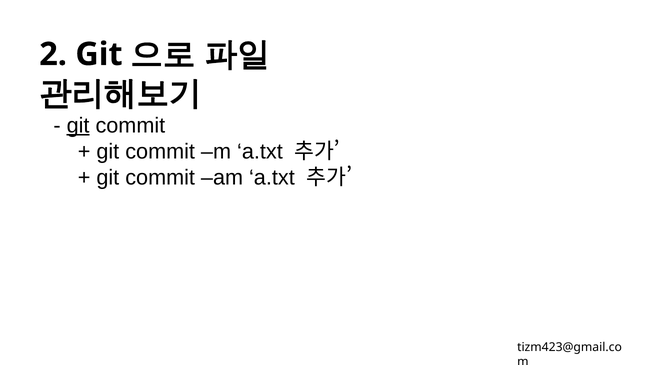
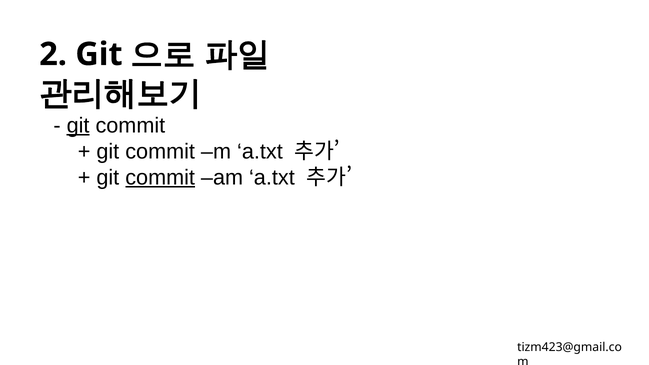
commit underline: none -> present (160, 177)
